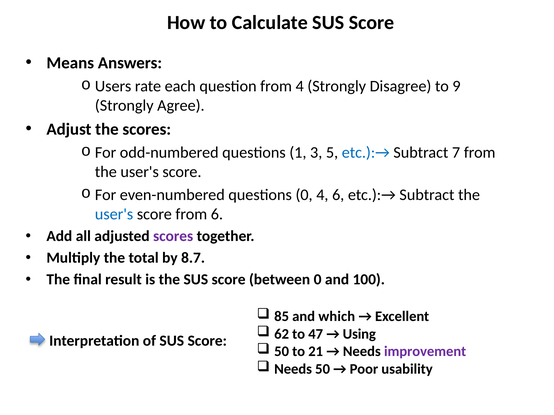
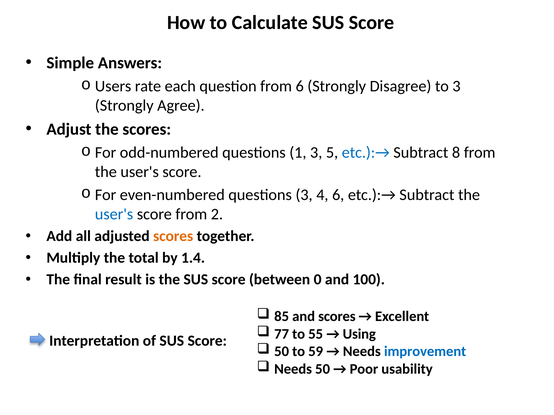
Means: Means -> Simple (70, 63)
from 4: 4 -> 6 (300, 86)
to 9: 9 -> 3 (456, 86)
7: 7 -> 8 (456, 153)
questions 0: 0 -> 3 (304, 195)
from 6: 6 -> 2 (217, 214)
scores colour: purple -> orange (173, 236)
8.7: 8.7 -> 1.4 (193, 258)
and which: which -> scores (337, 317)
62: 62 -> 77 (282, 334)
47: 47 -> 55 (316, 334)
21: 21 -> 59 (316, 352)
improvement colour: purple -> blue (425, 352)
